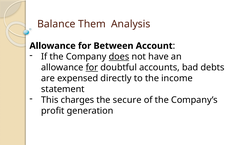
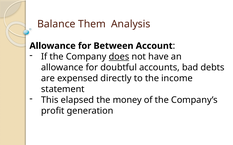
for underline: present -> none (92, 68)
charges: charges -> elapsed (77, 100)
secure: secure -> money (127, 100)
